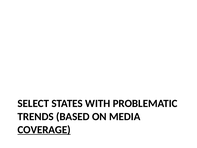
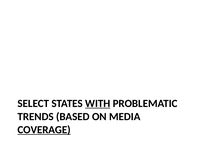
WITH underline: none -> present (98, 103)
